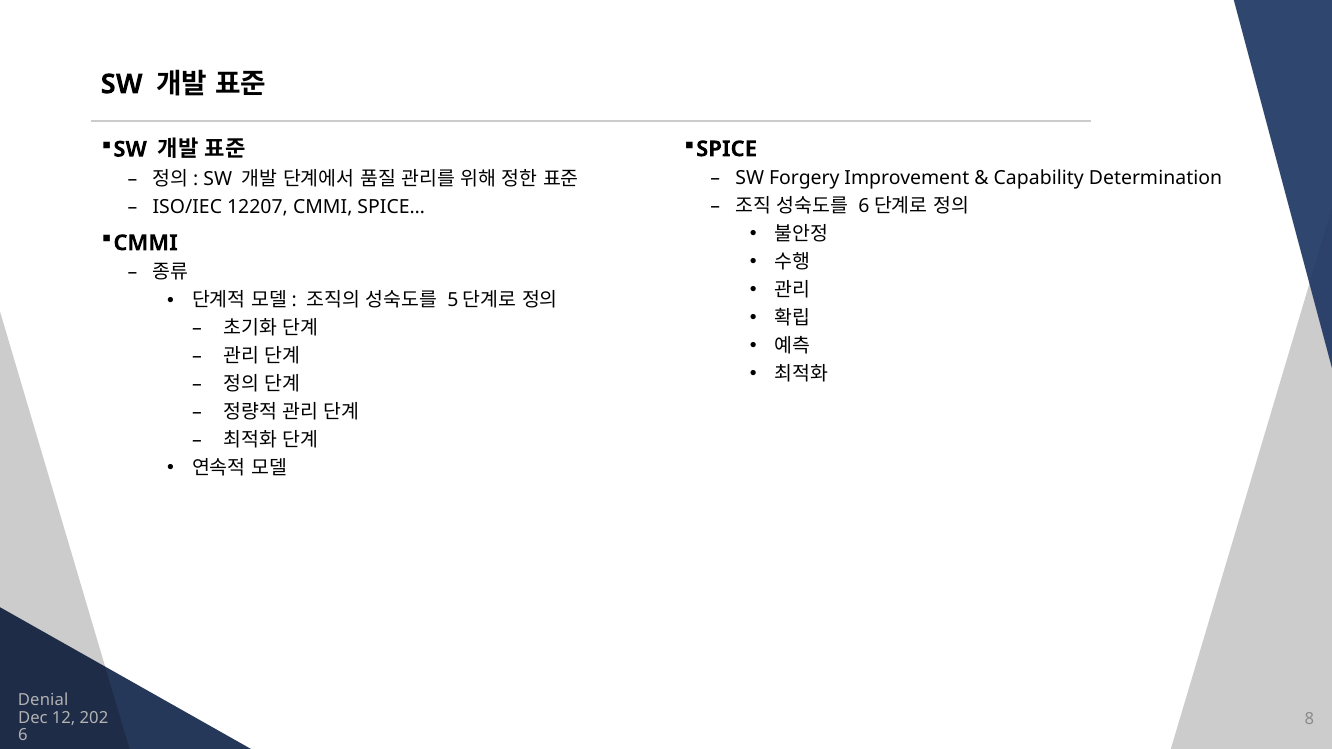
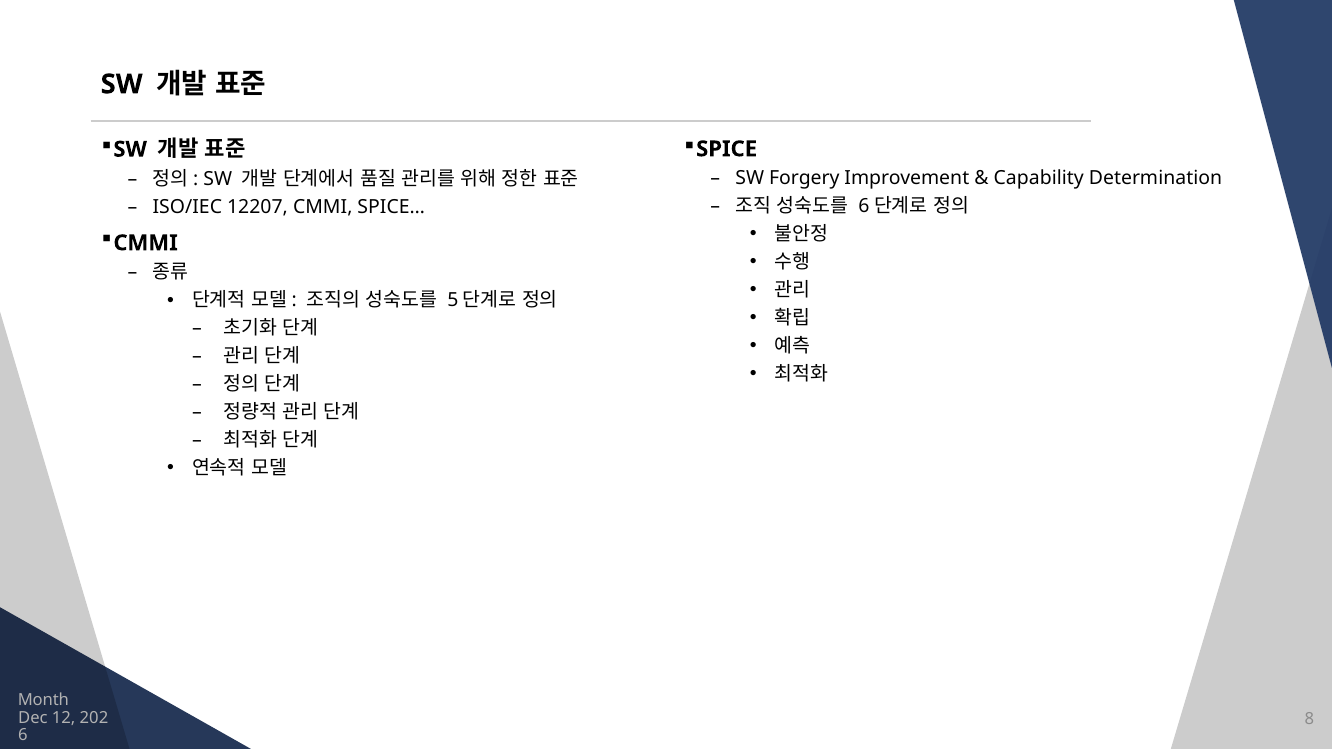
Denial: Denial -> Month (43, 700)
